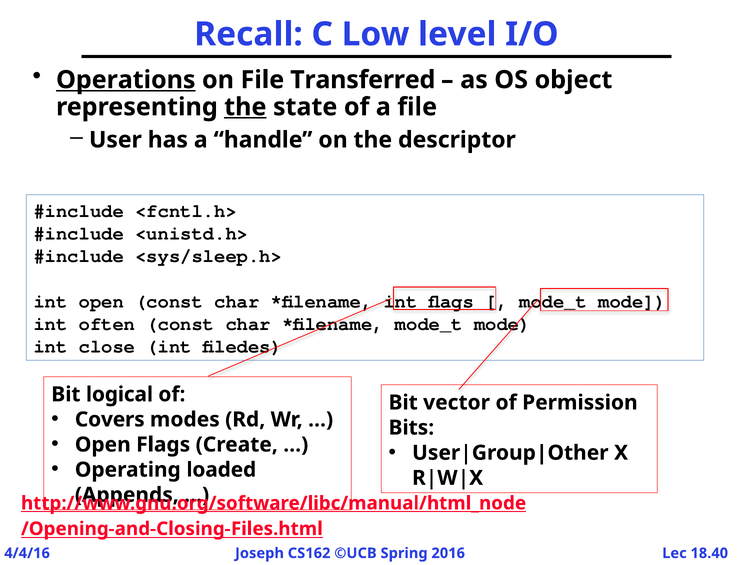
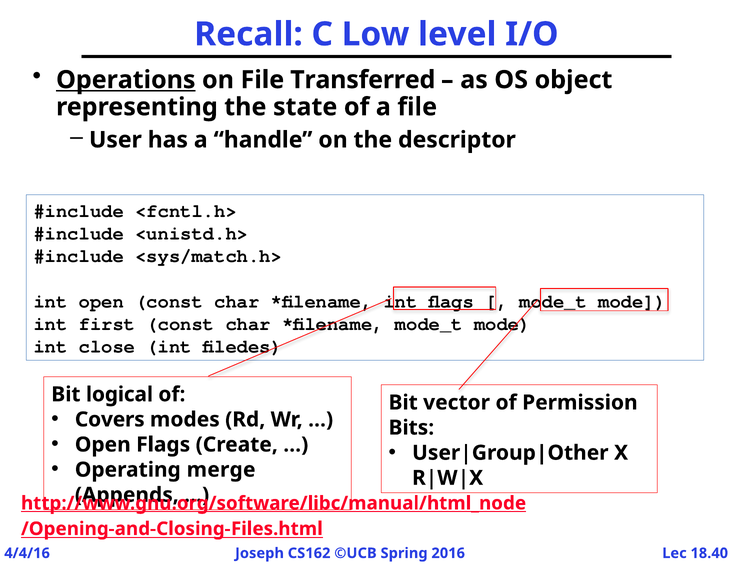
the underline: present -> none (245, 107)
<sys/sleep.h>: <sys/sleep.h> -> <sys/match.h> (209, 256)
often: often -> first (107, 324)
loaded: loaded -> merge (221, 470)
